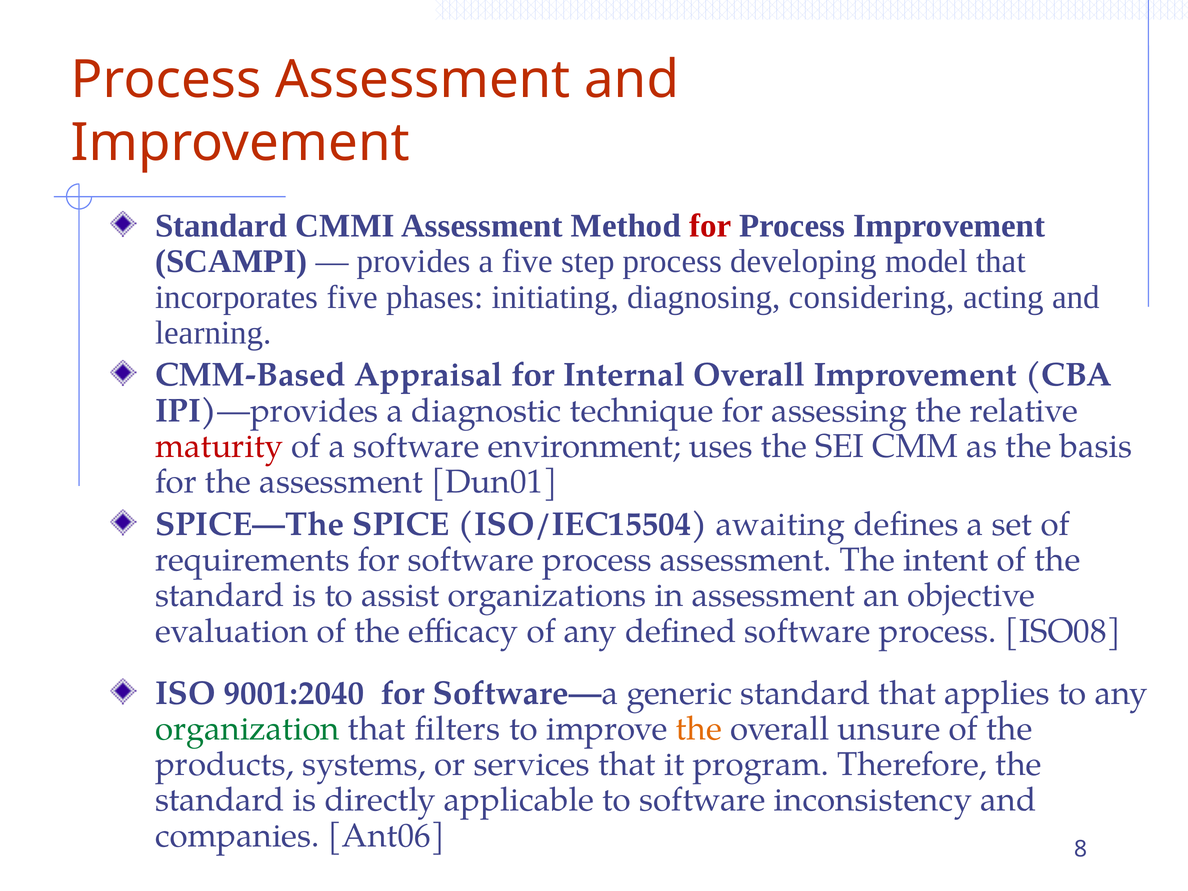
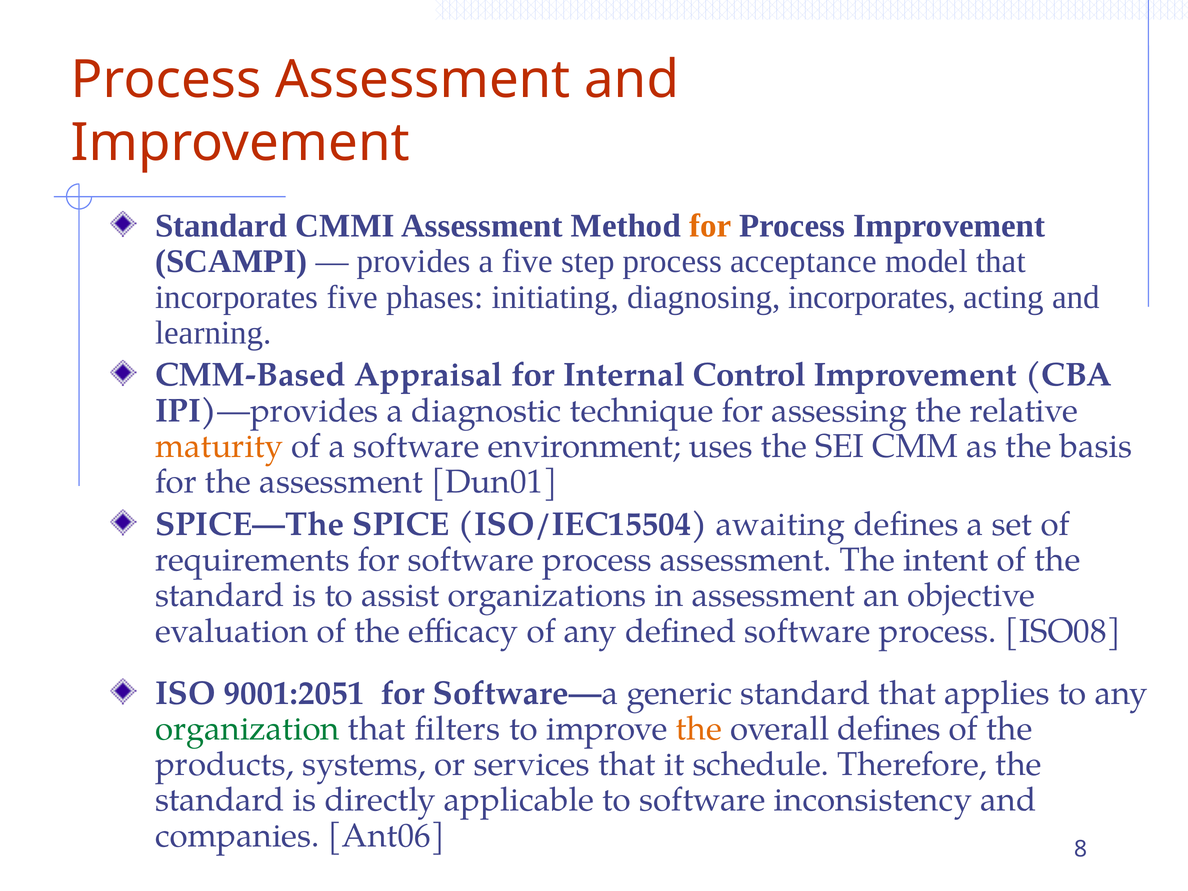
for colour: red -> orange (710, 226)
developing: developing -> acceptance (803, 262)
diagnosing considering: considering -> incorporates (872, 297)
Internal Overall: Overall -> Control (749, 375)
maturity colour: red -> orange (219, 446)
9001:2040: 9001:2040 -> 9001:2051 (294, 693)
overall unsure: unsure -> defines (889, 729)
program: program -> schedule (761, 764)
